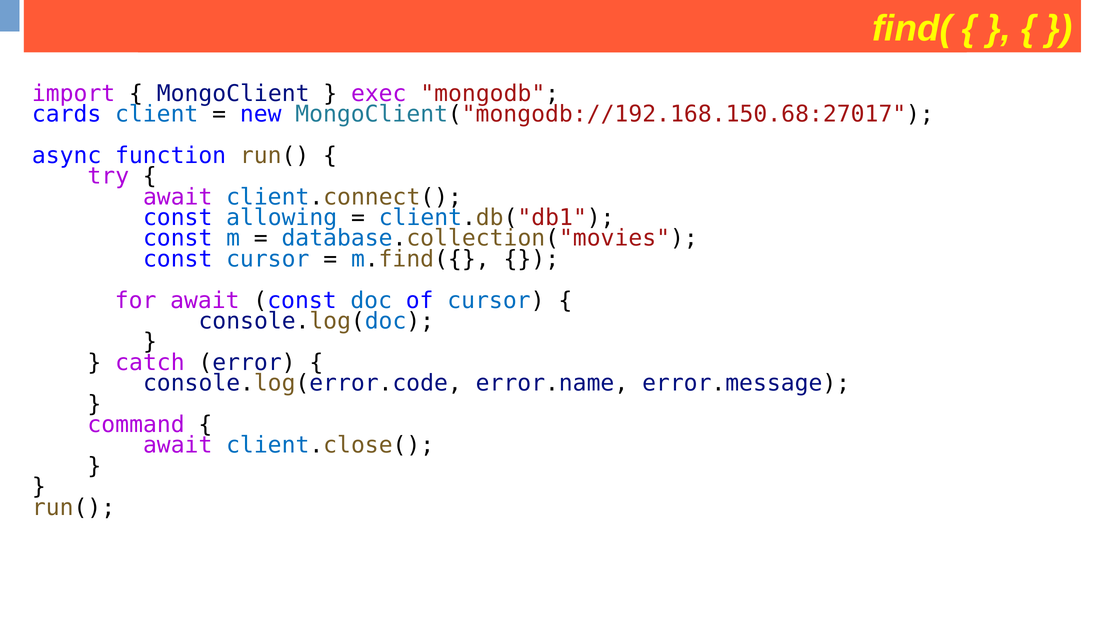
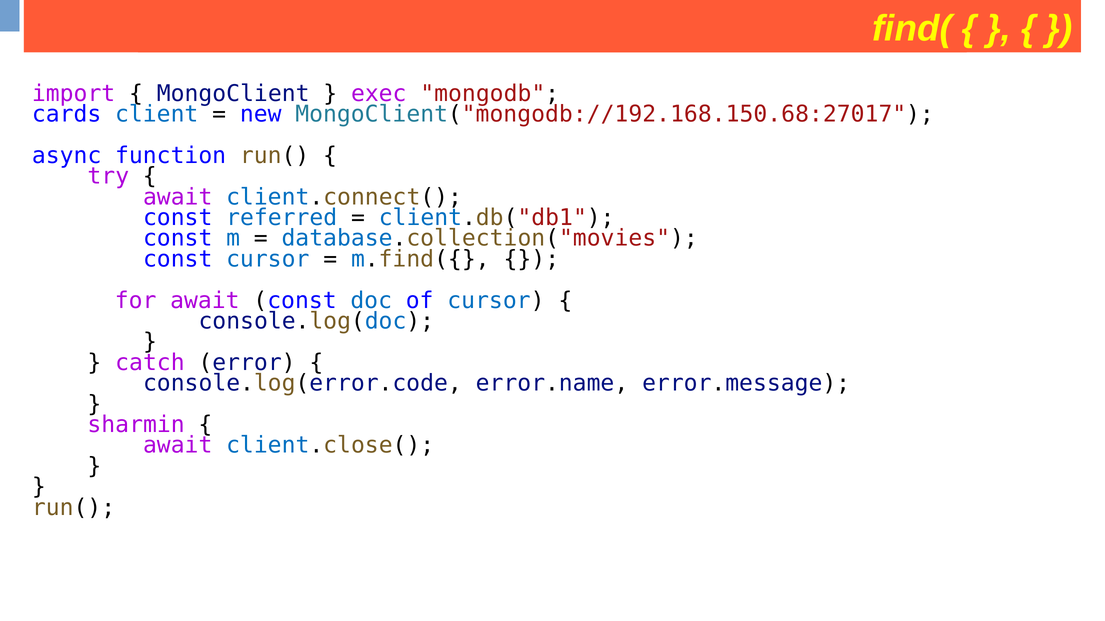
allowing: allowing -> referred (282, 218)
command: command -> sharmin (136, 425)
